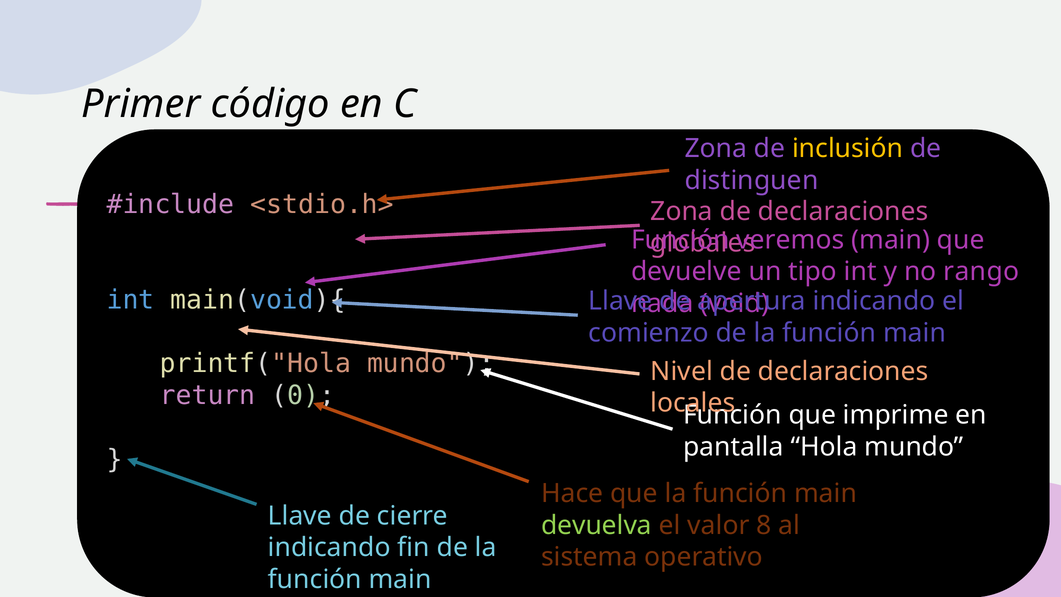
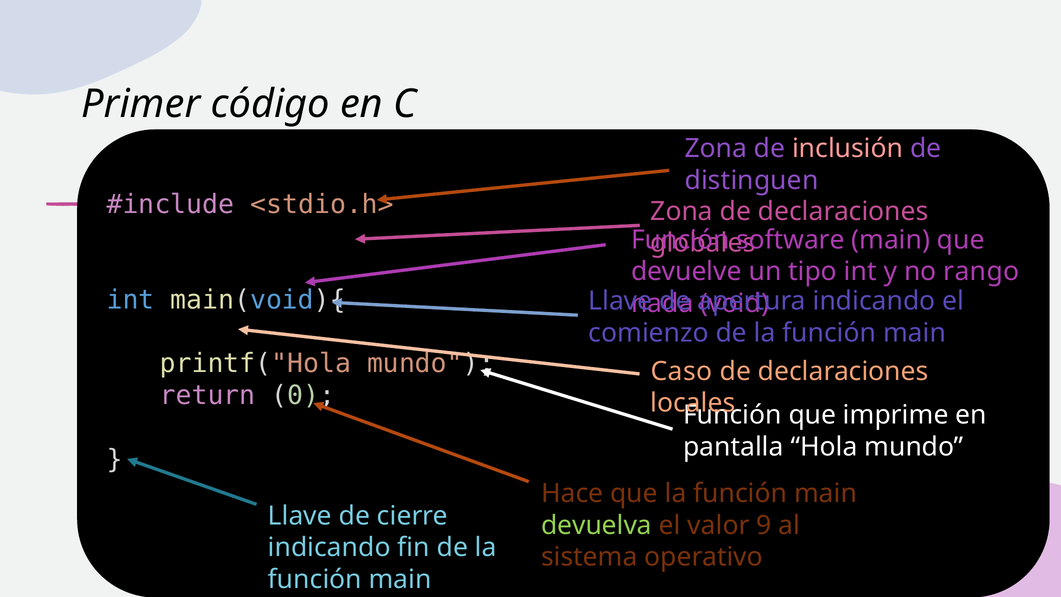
inclusión colour: yellow -> pink (848, 148)
veremos: veremos -> software (790, 240)
Nivel: Nivel -> Caso (682, 371)
8: 8 -> 9 (764, 525)
